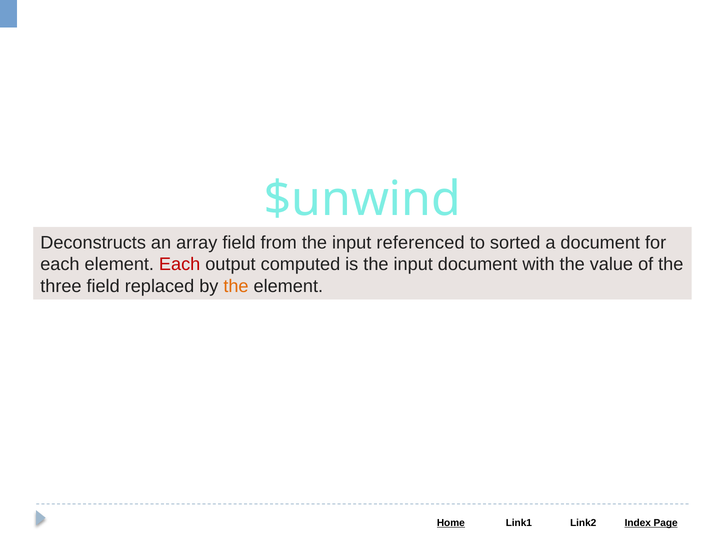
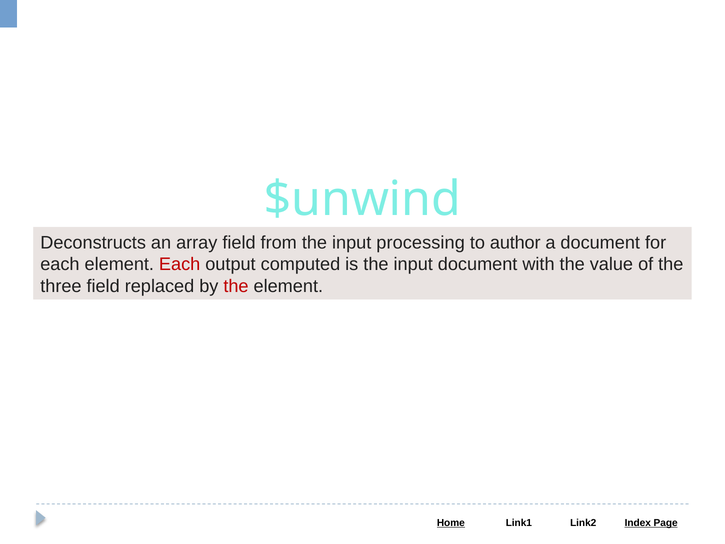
referenced: referenced -> processing (421, 243)
sorted: sorted -> author (515, 243)
the colour: orange -> red (236, 286)
